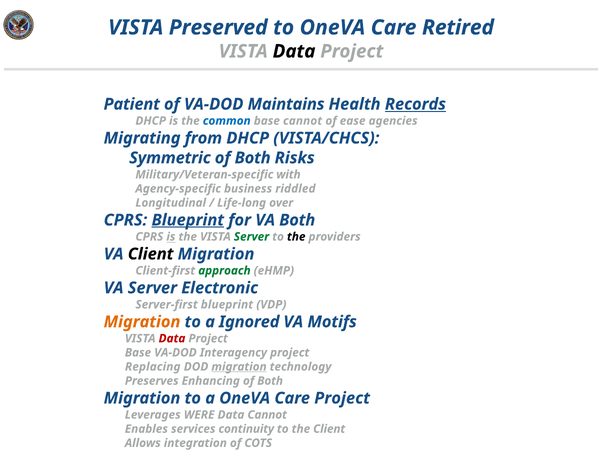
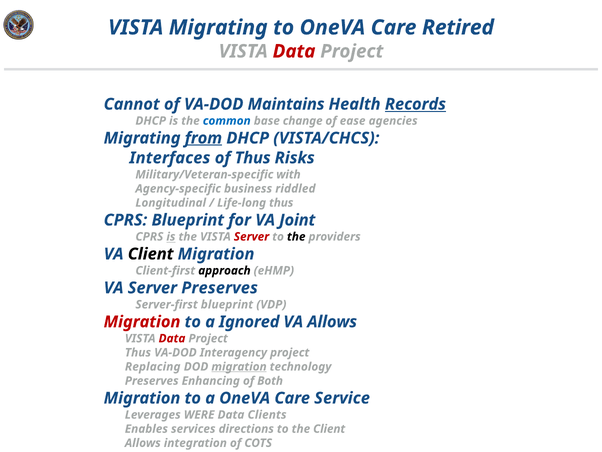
VISTA Preserved: Preserved -> Migrating (218, 27)
Data colour: black -> red (294, 51)
Patient: Patient -> Cannot (132, 104)
base cannot: cannot -> change (303, 121)
from underline: none -> present (203, 138)
Symmetric: Symmetric -> Interfaces (170, 158)
Both: Both -> Thus (253, 158)
Life-long over: over -> thus (281, 203)
Blueprint underline: present -> none (188, 220)
VA Both: Both -> Joint (297, 220)
Server colour: green -> red (251, 236)
approach colour: green -> black (224, 270)
Server Electronic: Electronic -> Preserves (220, 288)
Migration colour: orange -> red (142, 321)
VA Motifs: Motifs -> Allows (332, 321)
Base: Base -> Thus (138, 352)
Care Project: Project -> Service (342, 398)
Data Cannot: Cannot -> Clients (267, 414)
continuity: continuity -> directions (246, 428)
